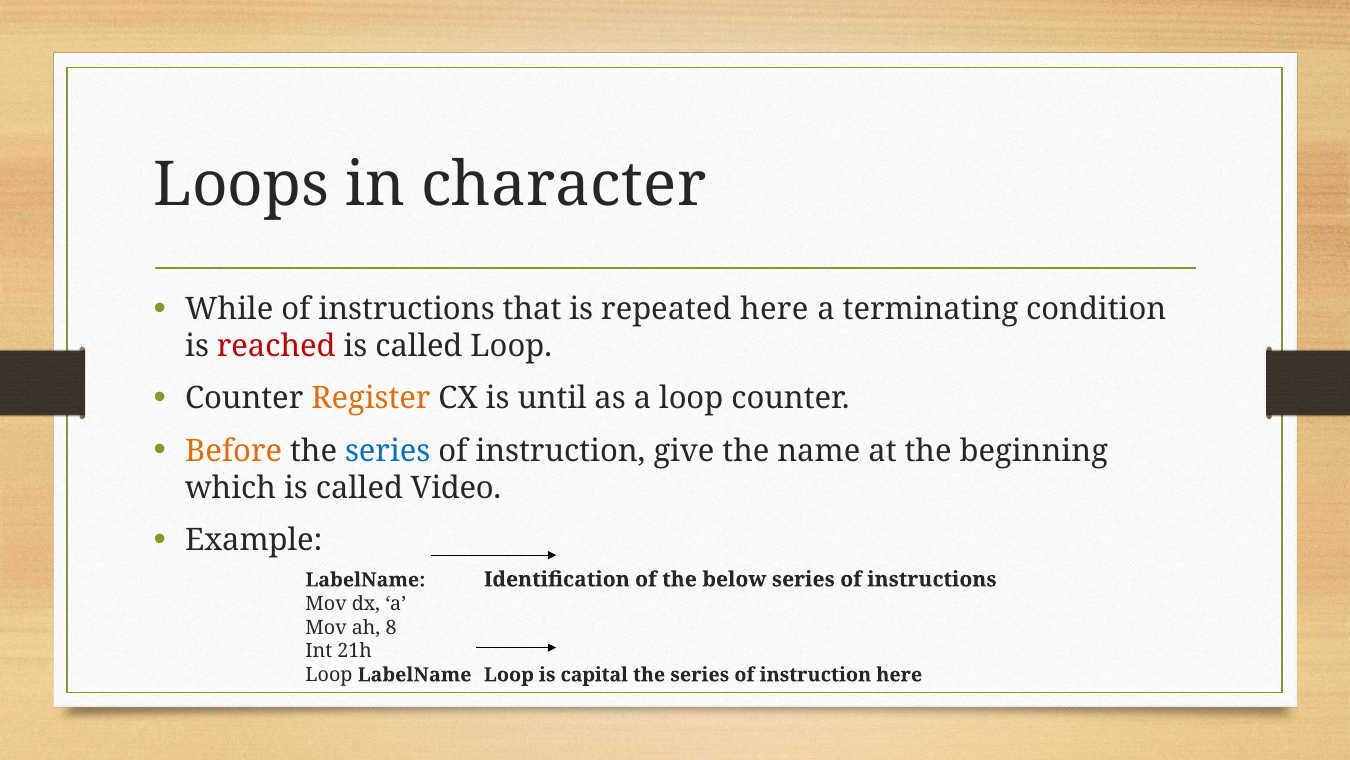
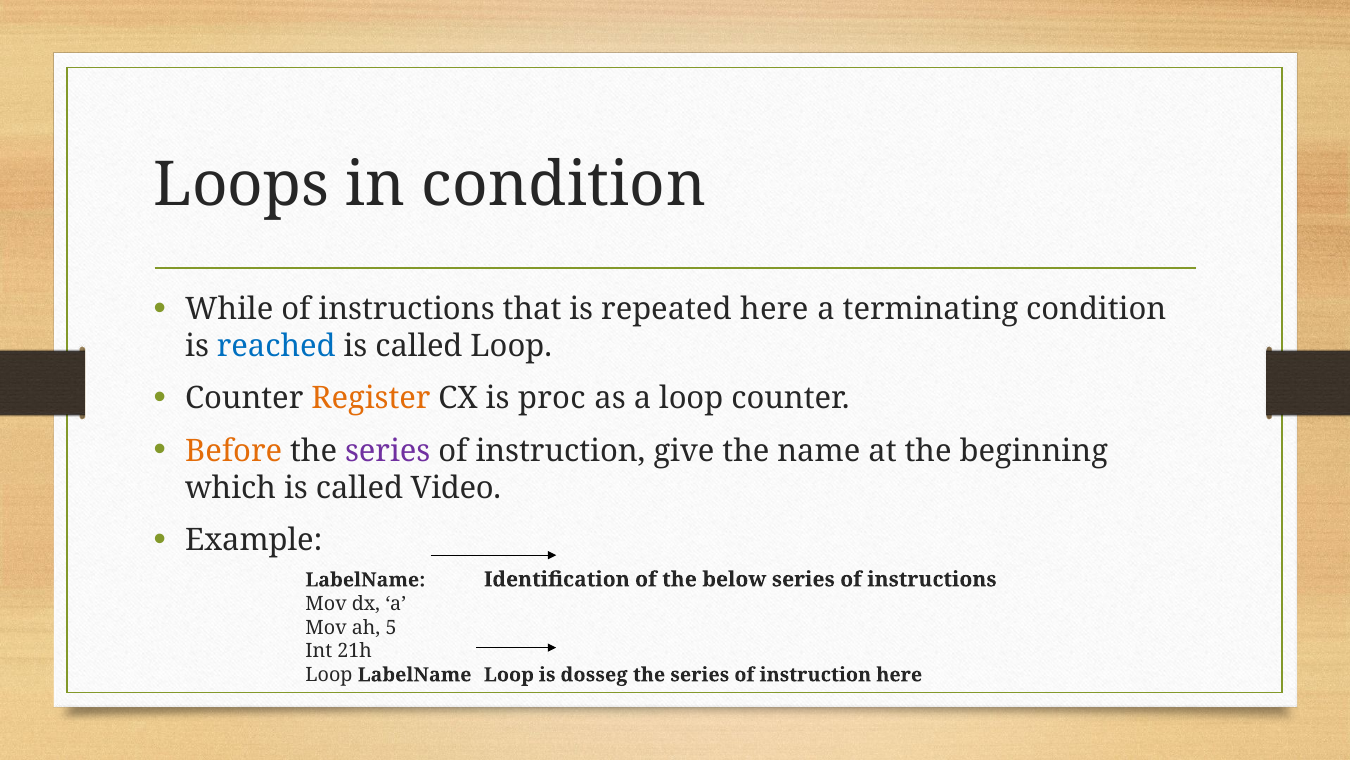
in character: character -> condition (564, 185)
reached colour: red -> blue (276, 346)
until: until -> proc (552, 398)
series colour: blue -> purple (388, 451)
8: 8 -> 5 (391, 627)
capital: capital -> dosseg (594, 674)
